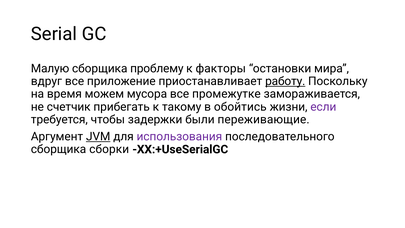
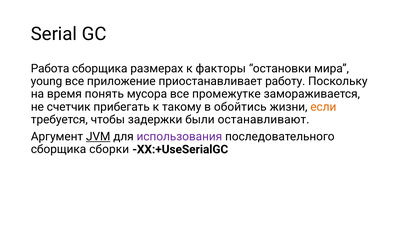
Малую: Малую -> Работа (50, 68)
проблему: проблему -> размерах (157, 68)
вдруг: вдруг -> young (46, 81)
работу underline: present -> none (285, 81)
можем: можем -> понять (104, 94)
если colour: purple -> orange (323, 107)
переживающие: переживающие -> останавливают (264, 120)
